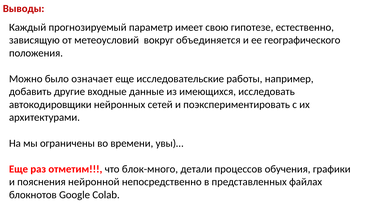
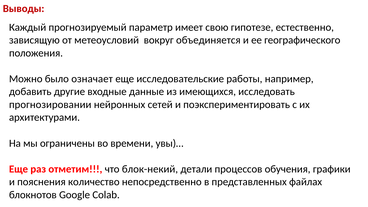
автокодировщики: автокодировщики -> прогнозировании (50, 105)
блок-много: блок-много -> блок-некий (150, 169)
нейронной: нейронной -> количество (94, 182)
